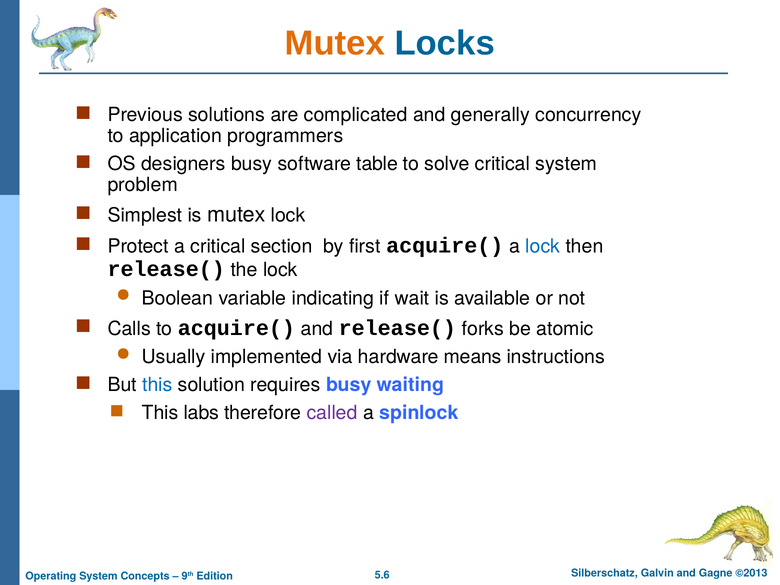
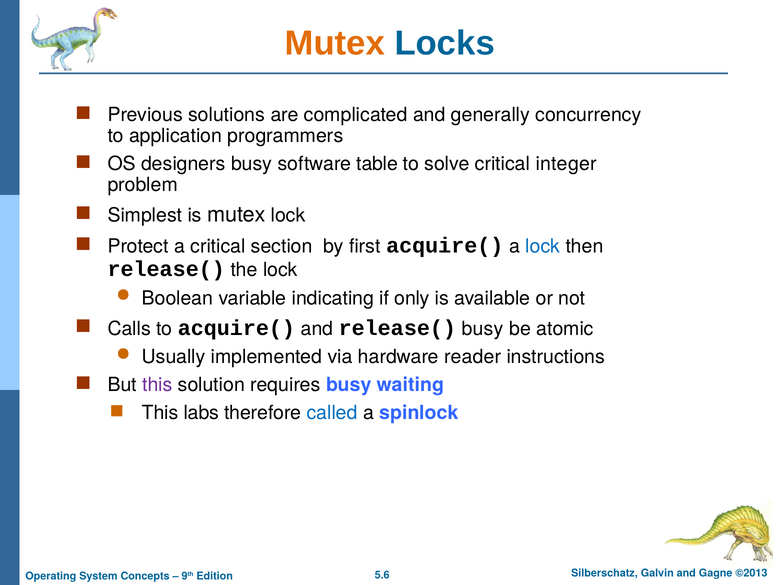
critical system: system -> integer (566, 164)
wait: wait -> only (412, 298)
release( forks: forks -> busy (483, 329)
means: means -> reader (473, 357)
this colour: blue -> purple (157, 385)
called colour: purple -> blue (332, 413)
